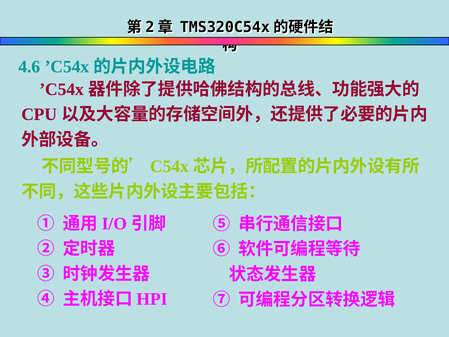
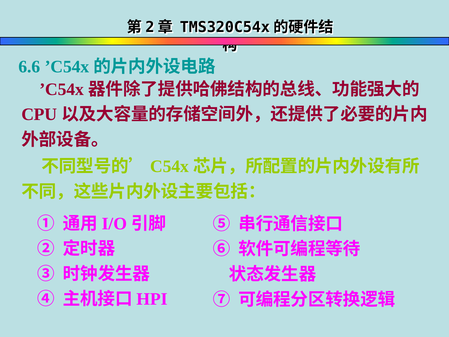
4.6: 4.6 -> 6.6 (30, 67)
